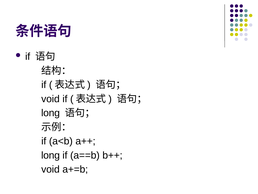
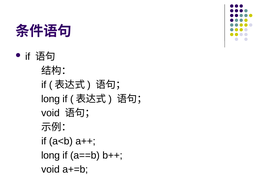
void: void -> long (51, 99)
long: long -> void (50, 113)
